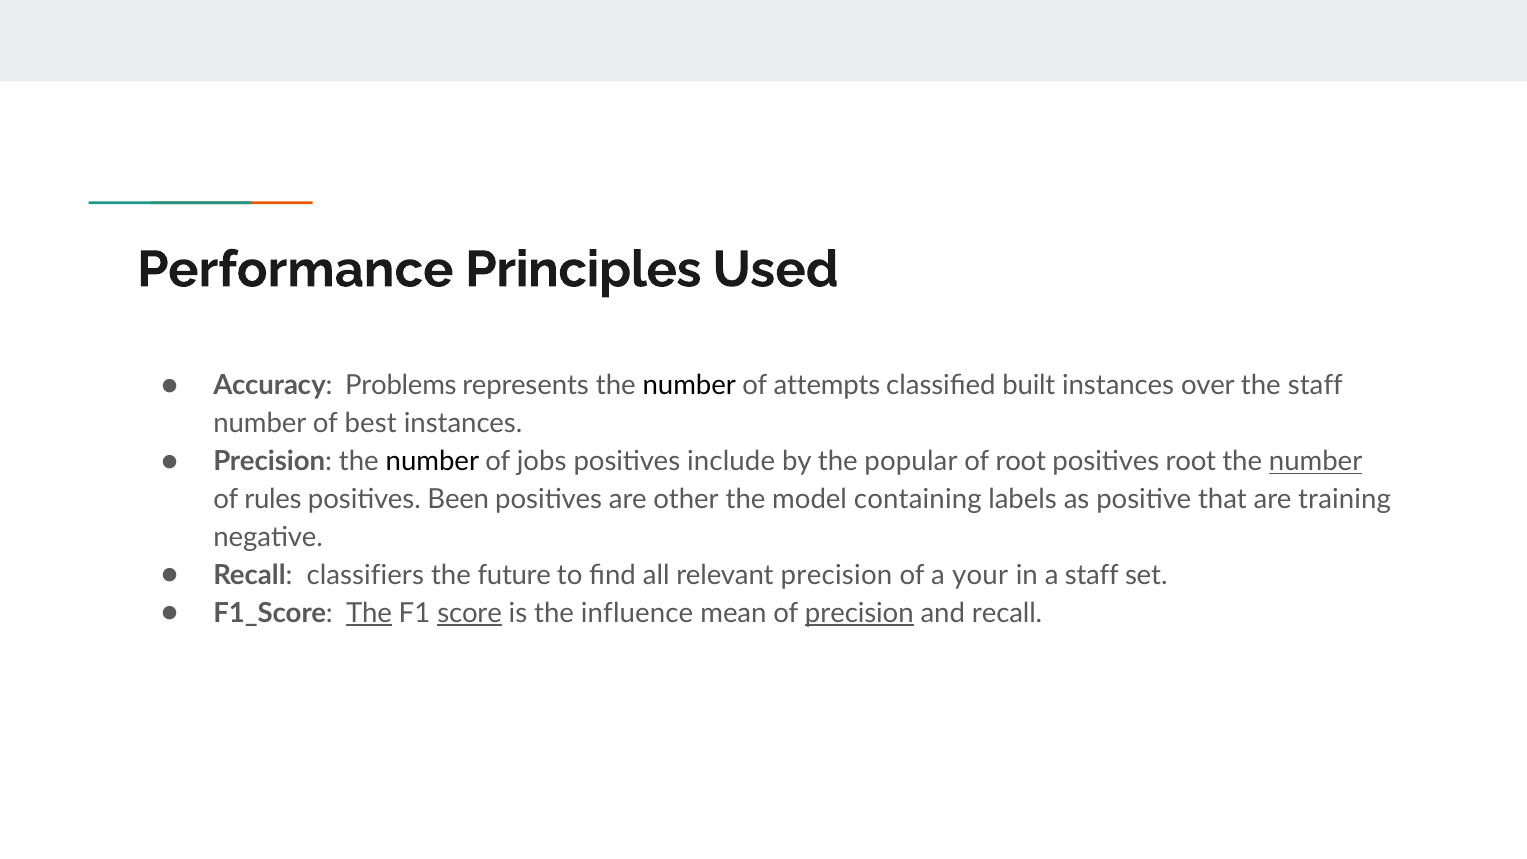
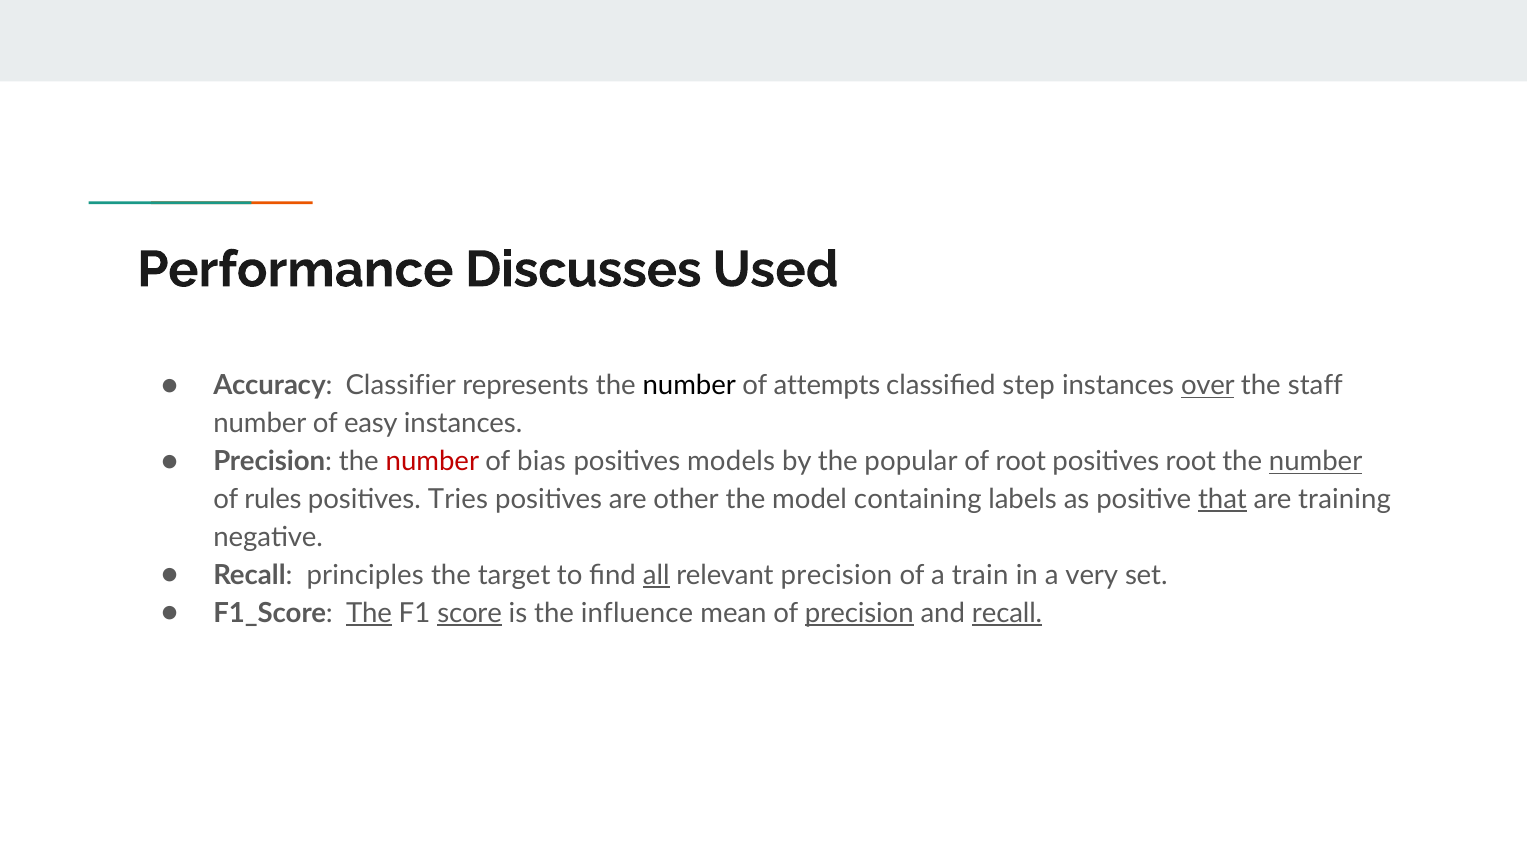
Principles: Principles -> Discusses (583, 270)
Problems: Problems -> Classifier (401, 386)
built: built -> step (1029, 386)
over underline: none -> present (1208, 386)
best: best -> easy (371, 424)
number colour: black -> red (432, 461)
jobs: jobs -> bias (542, 461)
include: include -> models (731, 461)
Been: Been -> Tries (458, 499)
that underline: none -> present (1222, 499)
classifiers: classifiers -> principles (365, 575)
future: future -> target (514, 575)
all underline: none -> present (656, 575)
your: your -> train (980, 575)
a staff: staff -> very (1092, 575)
recall underline: none -> present (1007, 613)
